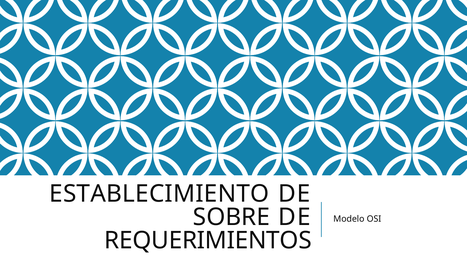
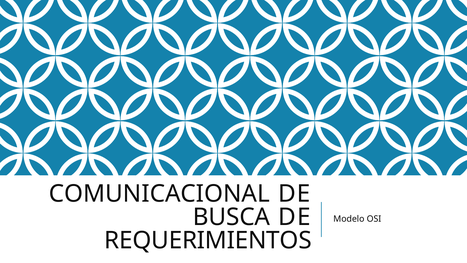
ESTABLECIMIENTO: ESTABLECIMIENTO -> COMUNICACIONAL (159, 194)
SOBRE: SOBRE -> BUSCA (232, 217)
